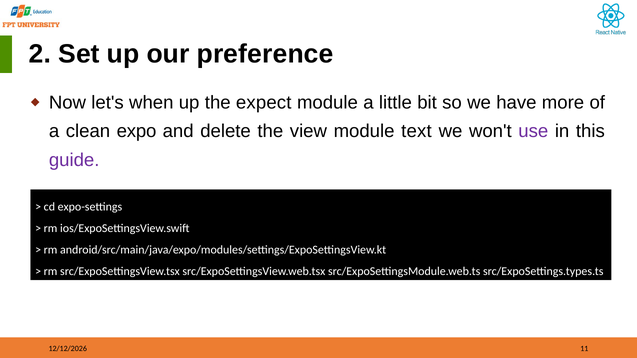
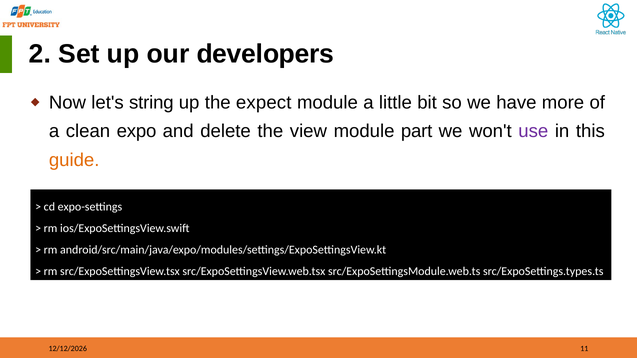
preference: preference -> developers (265, 54)
when: when -> string (151, 102)
text: text -> part (417, 131)
guide colour: purple -> orange (74, 160)
